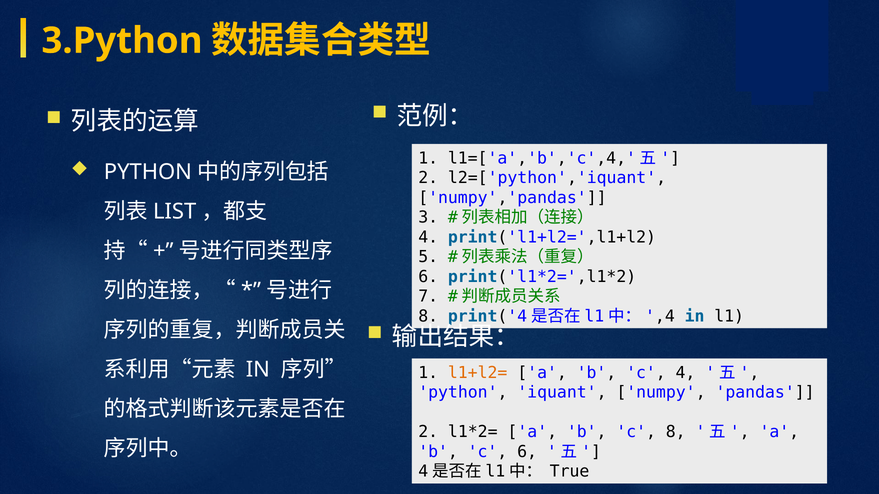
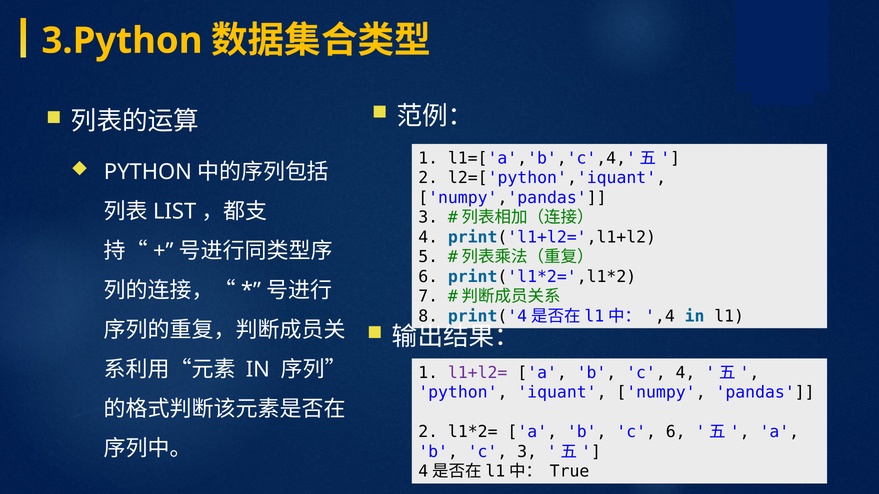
l1+l2= colour: orange -> purple (478, 373)
c 8: 8 -> 6 (676, 432)
c 6: 6 -> 3 (527, 452)
